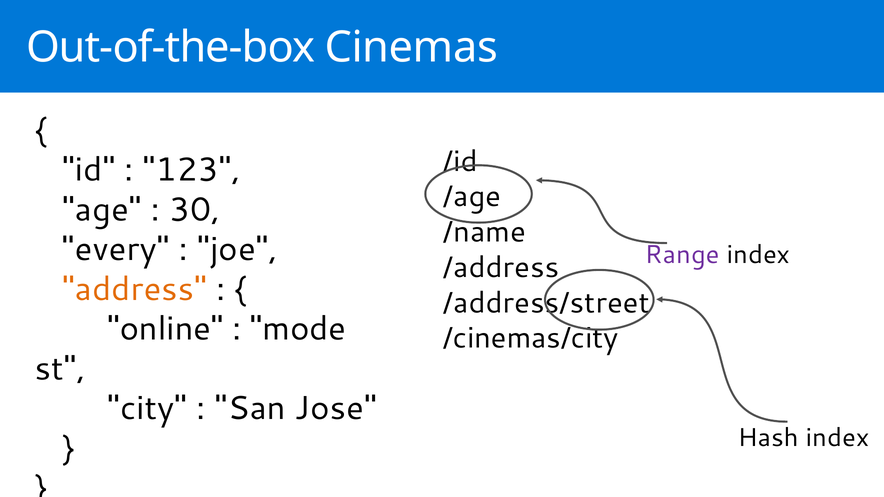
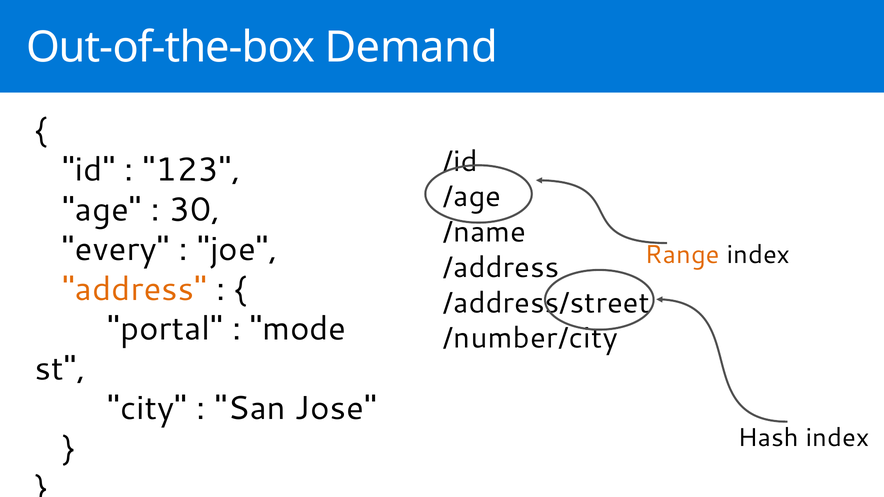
Cinemas: Cinemas -> Demand (411, 47)
Range colour: purple -> orange (682, 255)
online: online -> portal (165, 329)
/cinemas/city: /cinemas/city -> /number/city (530, 338)
